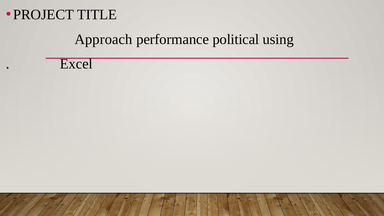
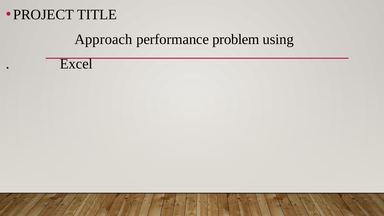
political: political -> problem (236, 39)
